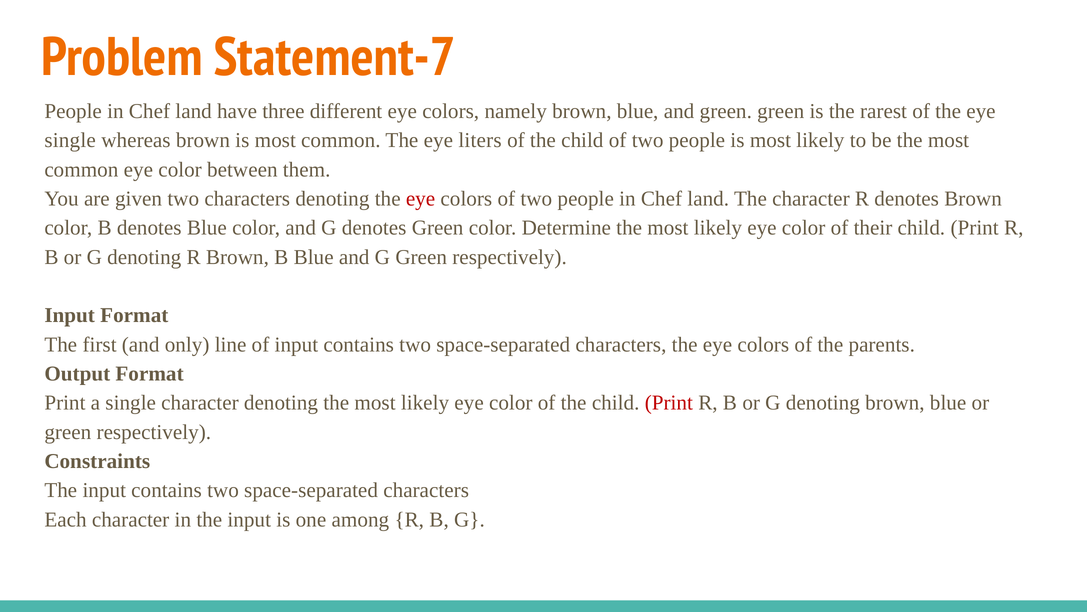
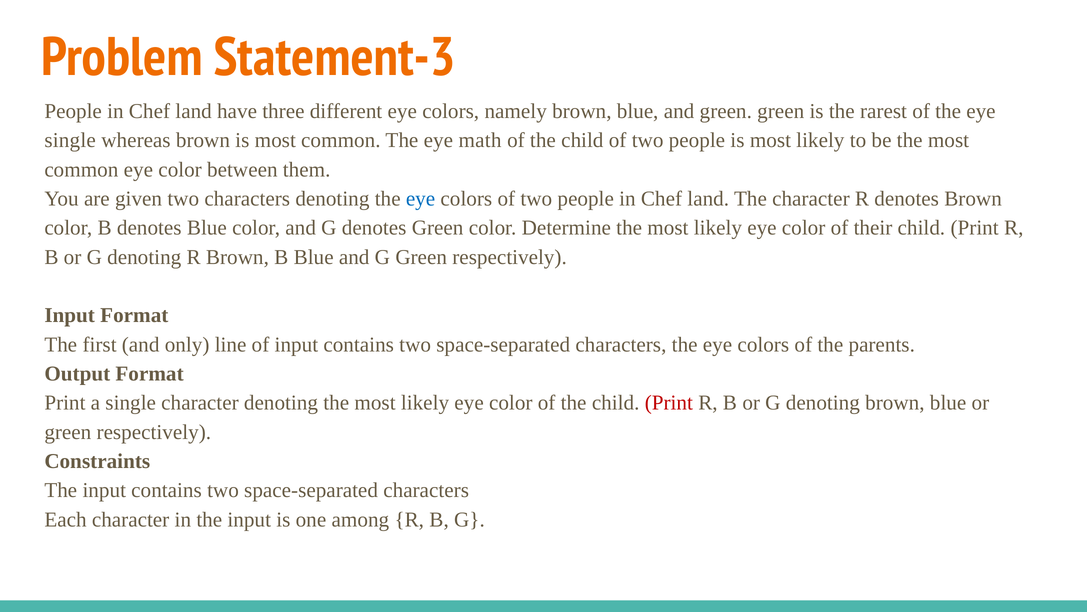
Statement-7: Statement-7 -> Statement-3 (335, 57)
liters: liters -> math (480, 140)
eye colour: red -> blue (421, 199)
